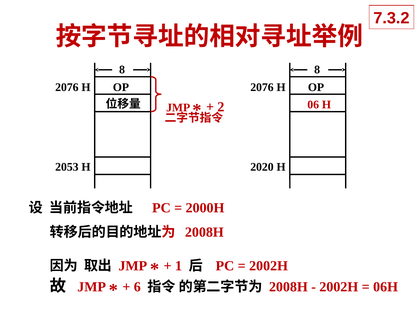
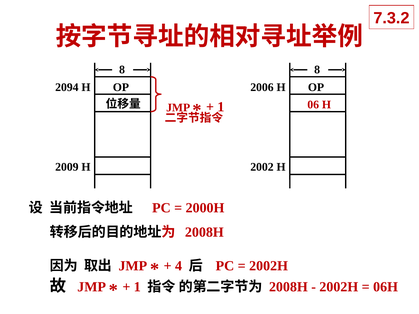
2076: 2076 -> 2094 (67, 87)
2076: 2076 -> 2006 (262, 87)
2: 2 -> 1 (221, 107)
2053: 2053 -> 2009 (67, 167)
2020: 2020 -> 2002 (262, 167)
1: 1 -> 4 (179, 266)
6: 6 -> 1 (137, 287)
